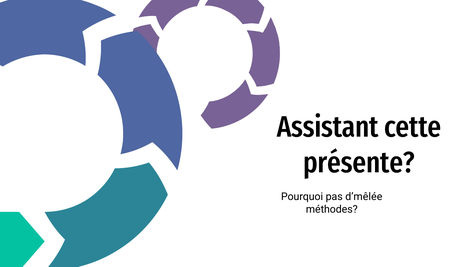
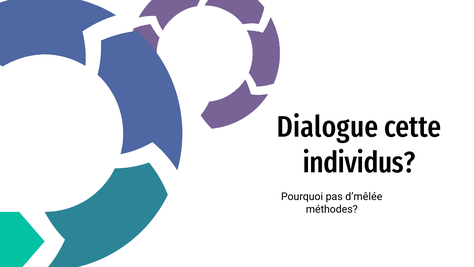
Assistant: Assistant -> Dialogue (327, 127)
présente: présente -> individus (359, 162)
